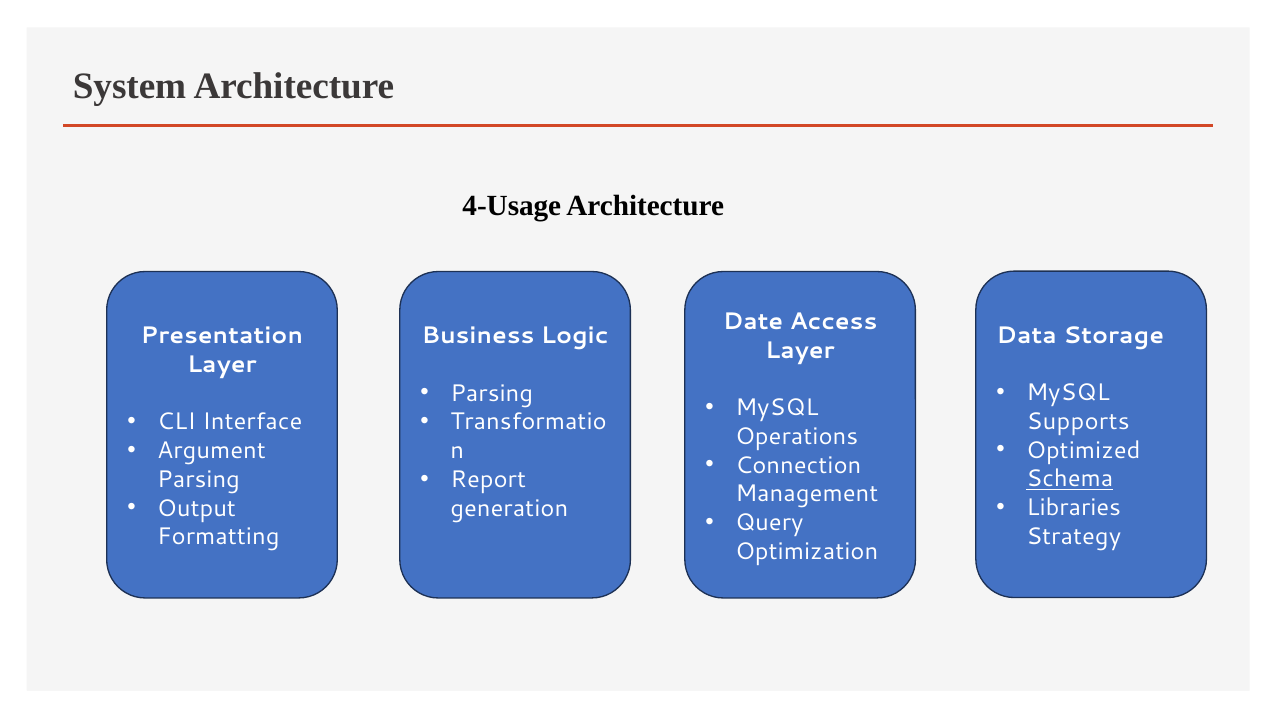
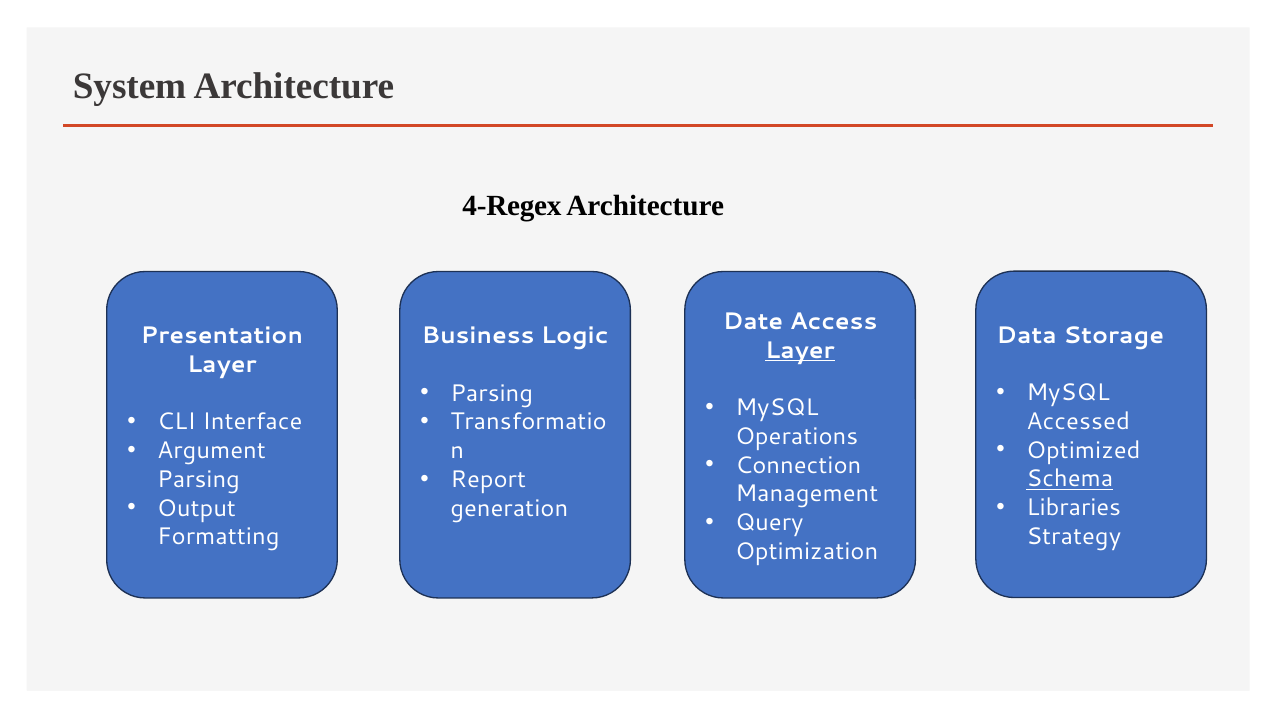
4-Usage: 4-Usage -> 4-Regex (512, 206)
Layer underline: none -> present (800, 350)
Supports: Supports -> Accessed (1078, 421)
